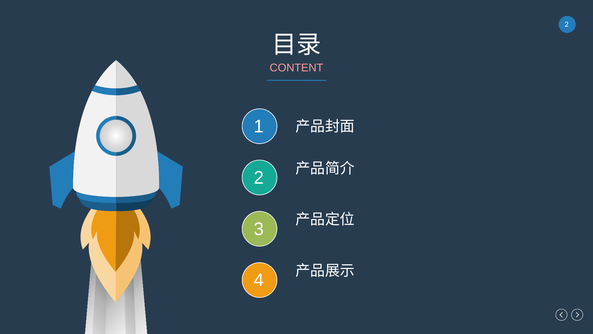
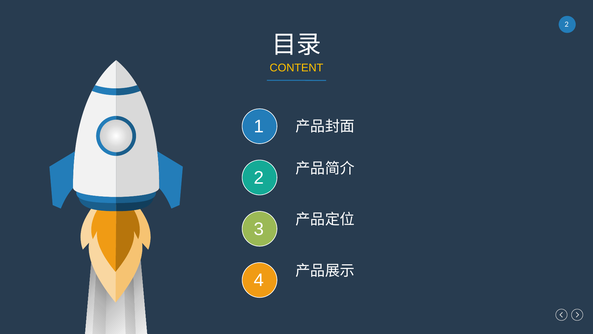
CONTENT colour: pink -> yellow (297, 68)
